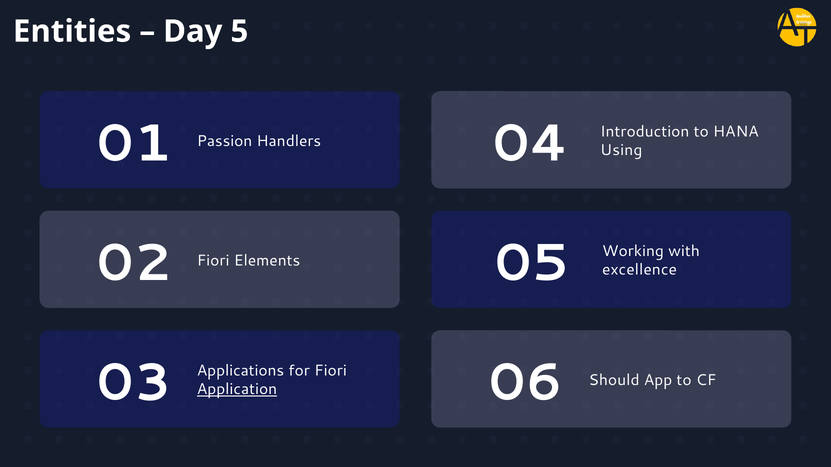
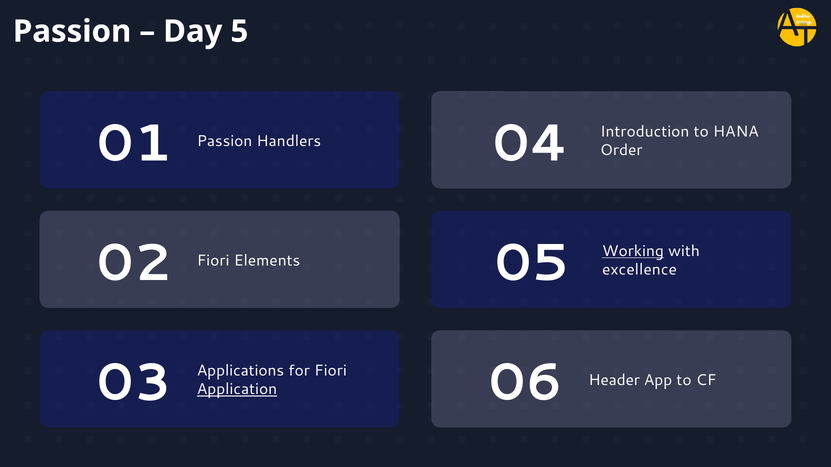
Entities: Entities -> Passion (72, 31)
Using: Using -> Order (621, 150)
Working underline: none -> present (633, 251)
Should: Should -> Header (614, 380)
